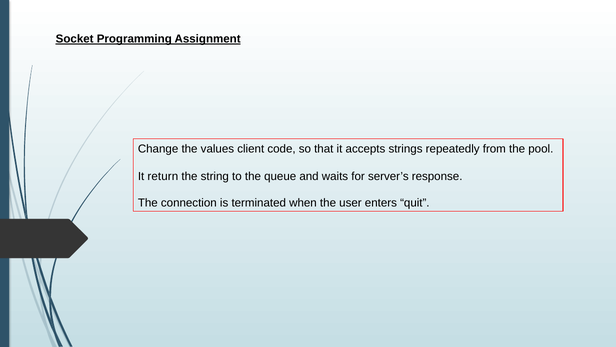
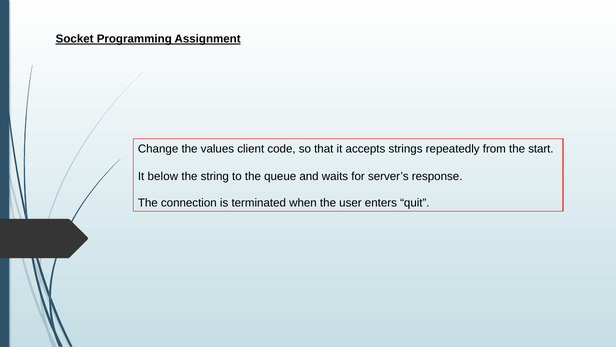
pool: pool -> start (541, 149)
return: return -> below (163, 176)
